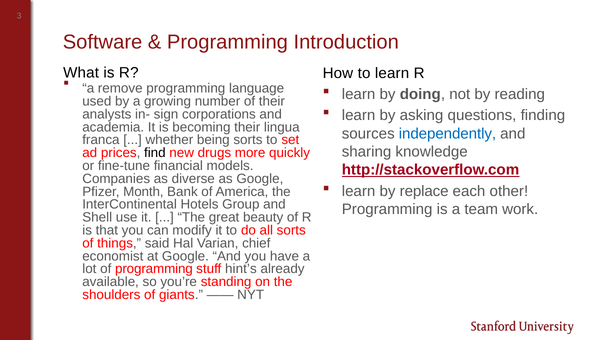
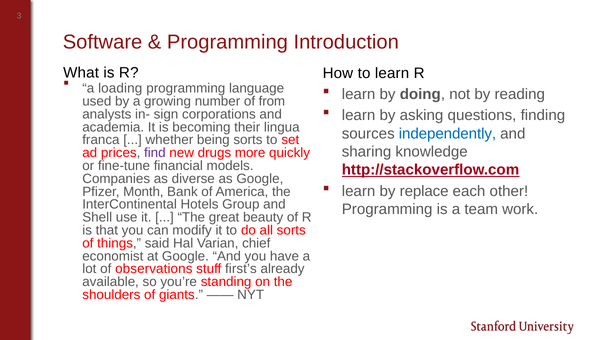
remove: remove -> loading (120, 89)
of their: their -> from (272, 101)
find colour: black -> purple (155, 153)
of programming: programming -> observations (154, 269)
hint’s: hint’s -> first’s (241, 269)
